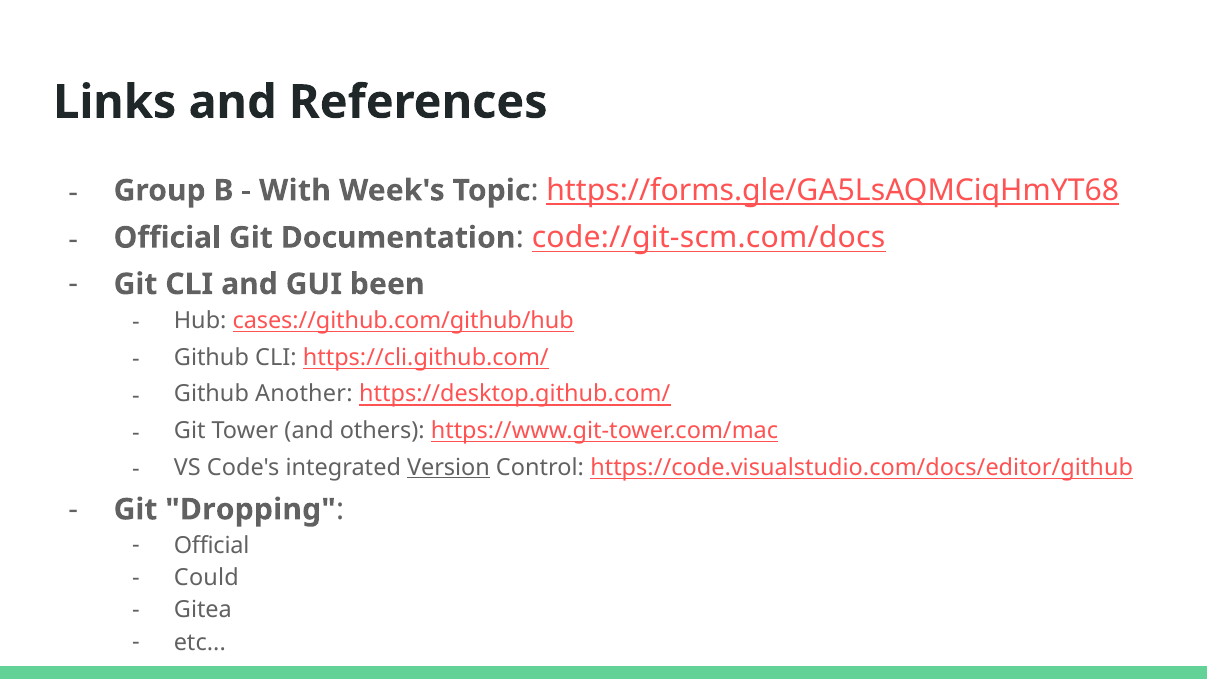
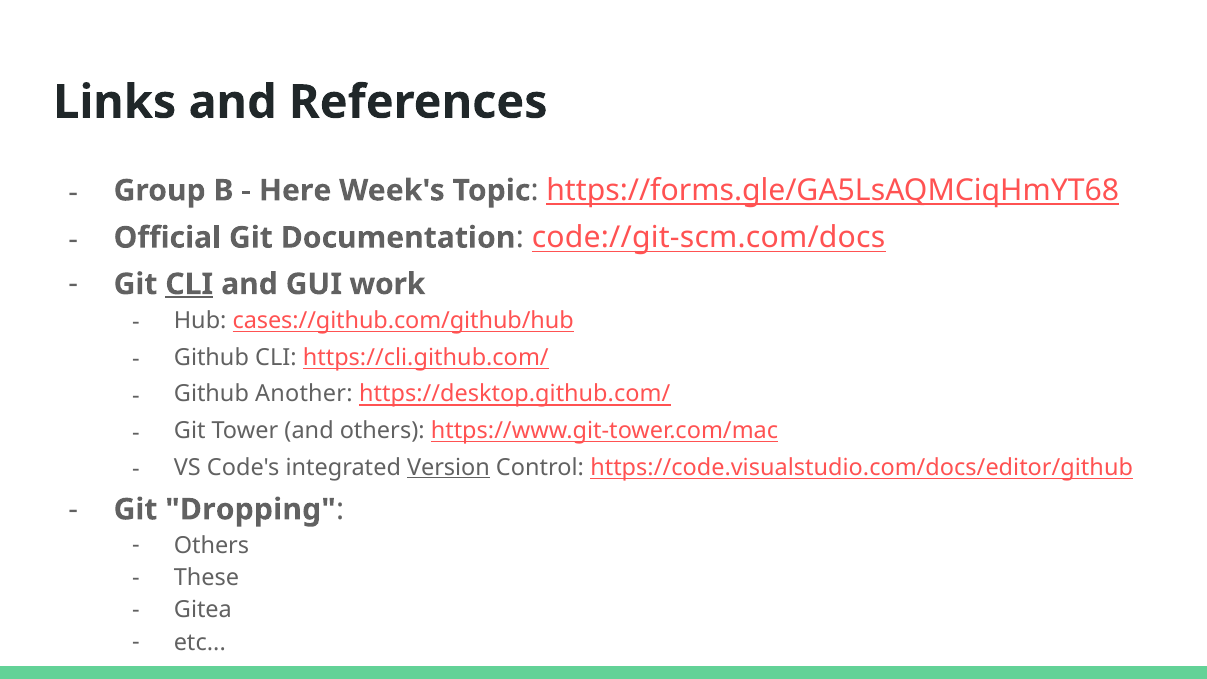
With: With -> Here (295, 191)
CLI underline: none -> present (189, 284)
been: been -> work (387, 284)
Official: Official -> Others (212, 545)
Could: Could -> These (207, 578)
